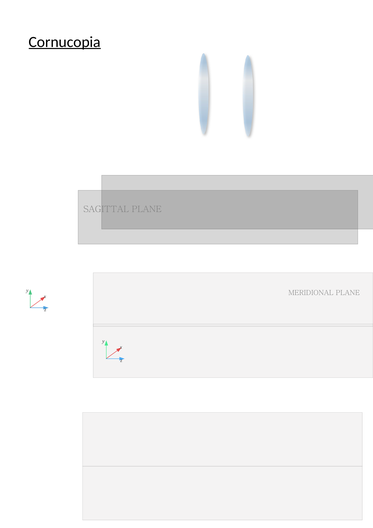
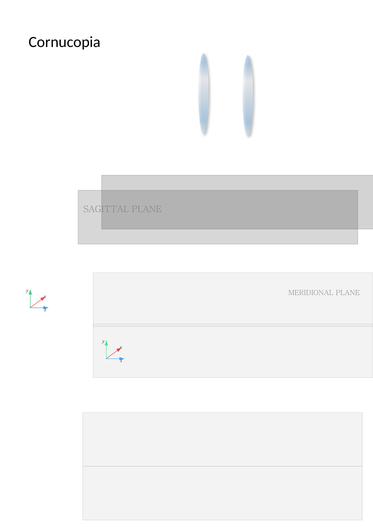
Cornucopia underline: present -> none (65, 42)
